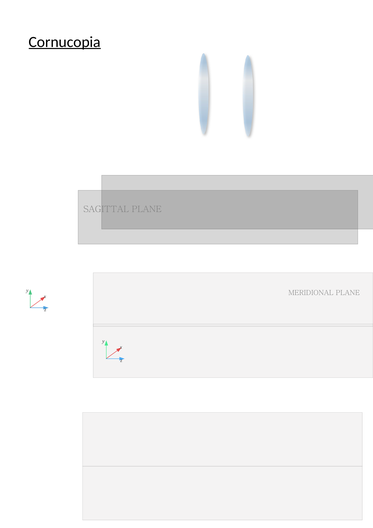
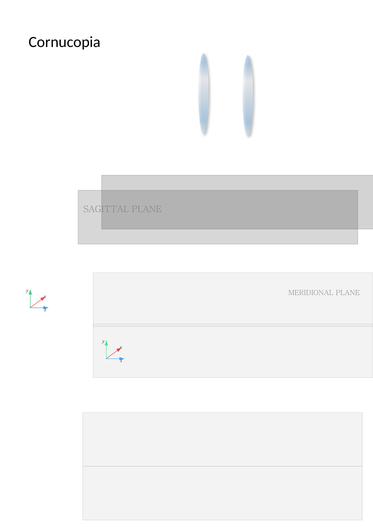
Cornucopia underline: present -> none (65, 42)
